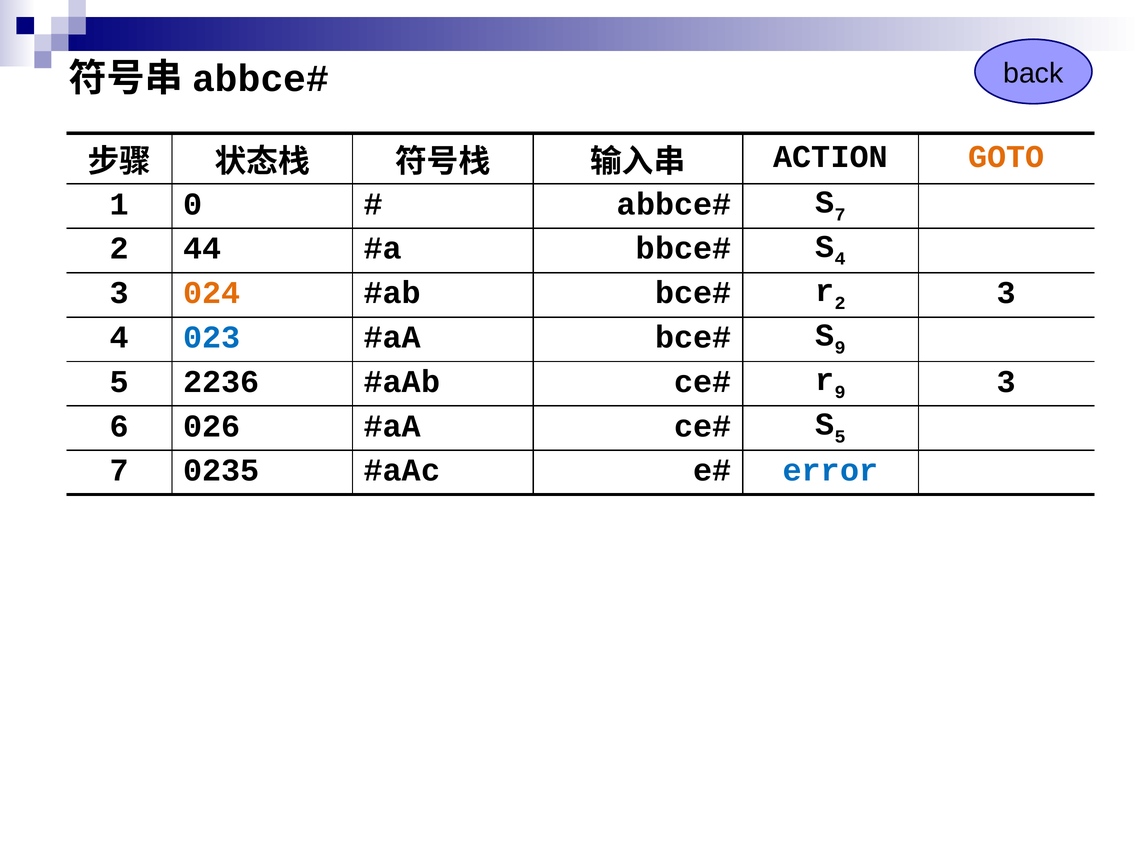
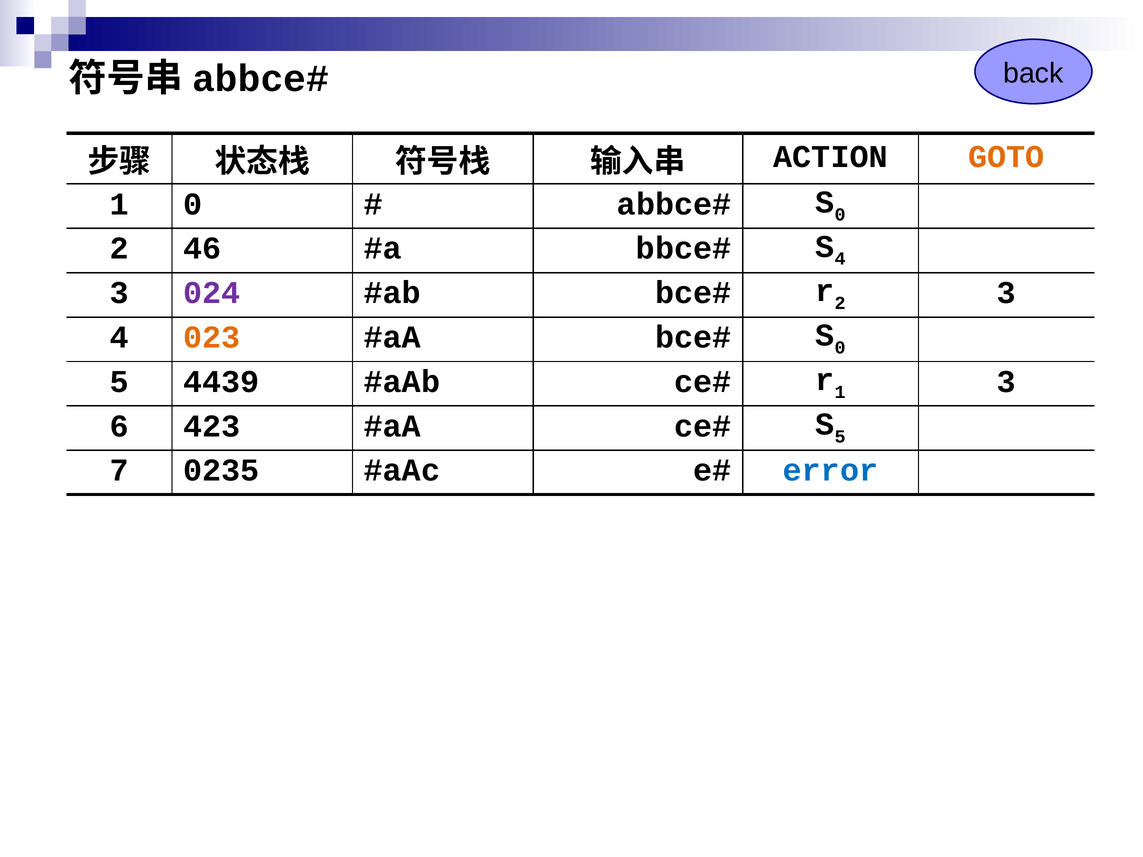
7: 7 -> 0 (840, 215)
44: 44 -> 46 (202, 249)
024 colour: orange -> purple (212, 293)
023 colour: blue -> orange (212, 337)
9: 9 -> 0 (840, 348)
2236: 2236 -> 4439 (221, 382)
9: 9 -> 1 (840, 392)
026: 026 -> 423 (212, 426)
